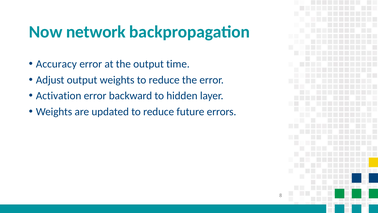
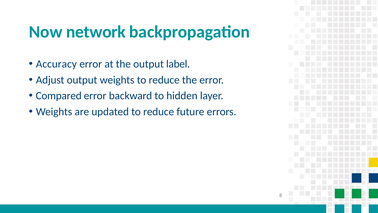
time: time -> label (178, 64)
Activation: Activation -> Compared (59, 96)
